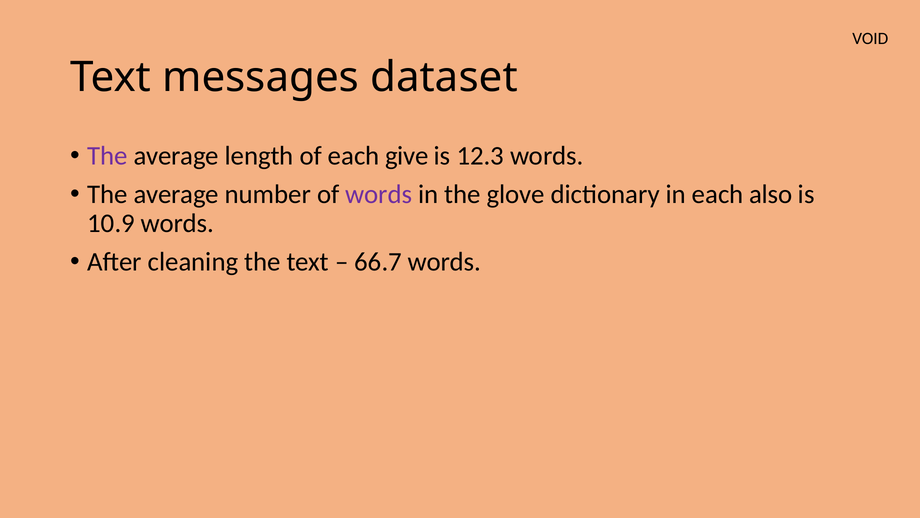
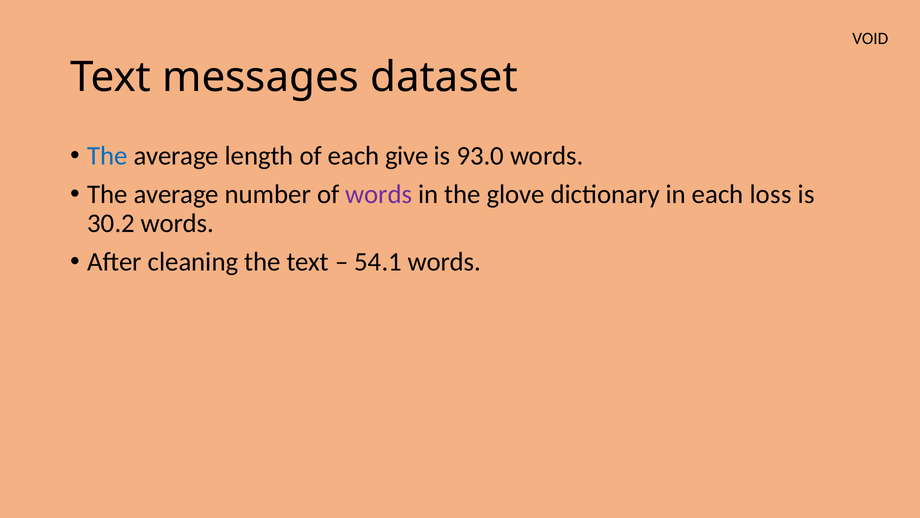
The colour: purple -> blue (108, 156)
12.3: 12.3 -> 93.0 (480, 156)
also: also -> loss (771, 194)
10.9: 10.9 -> 30.2 (111, 223)
66.7: 66.7 -> 54.1 (378, 262)
